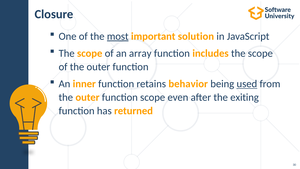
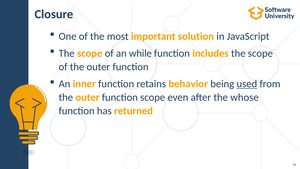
most underline: present -> none (118, 36)
array: array -> while (140, 53)
exiting: exiting -> whose (245, 97)
